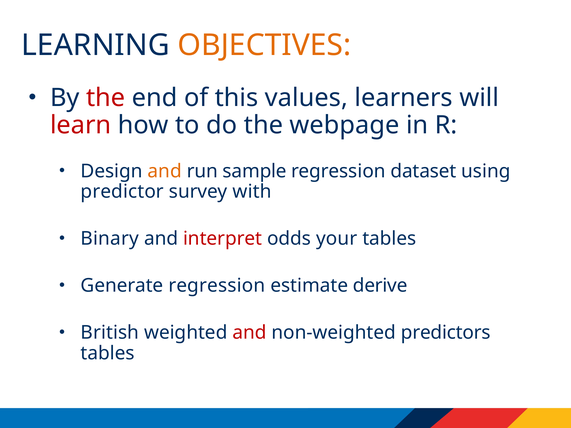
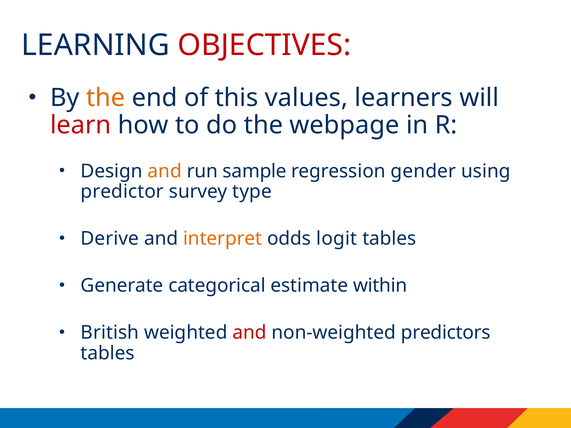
OBJECTIVES colour: orange -> red (264, 45)
the colour: red -> orange (106, 98)
dataset: dataset -> gender (423, 171)
with: with -> type (252, 192)
Binary: Binary -> Derive (110, 239)
interpret colour: red -> orange (223, 239)
your: your -> logit (337, 239)
Generate regression: regression -> categorical (217, 286)
derive: derive -> within (380, 286)
